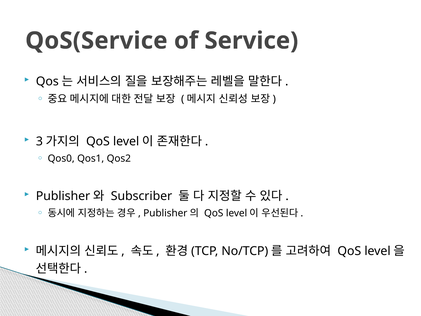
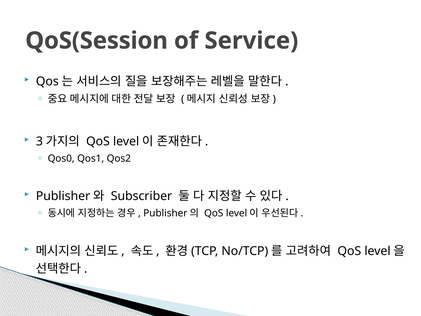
QoS(Service: QoS(Service -> QoS(Session (97, 41)
